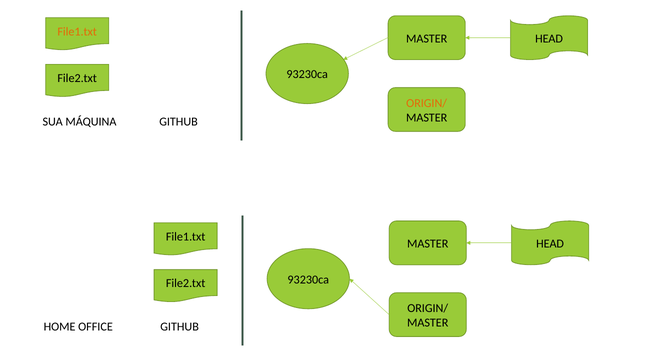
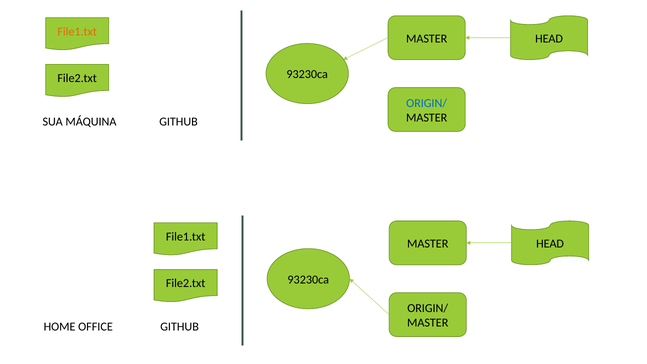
ORIGIN/ colour: orange -> blue (427, 103)
